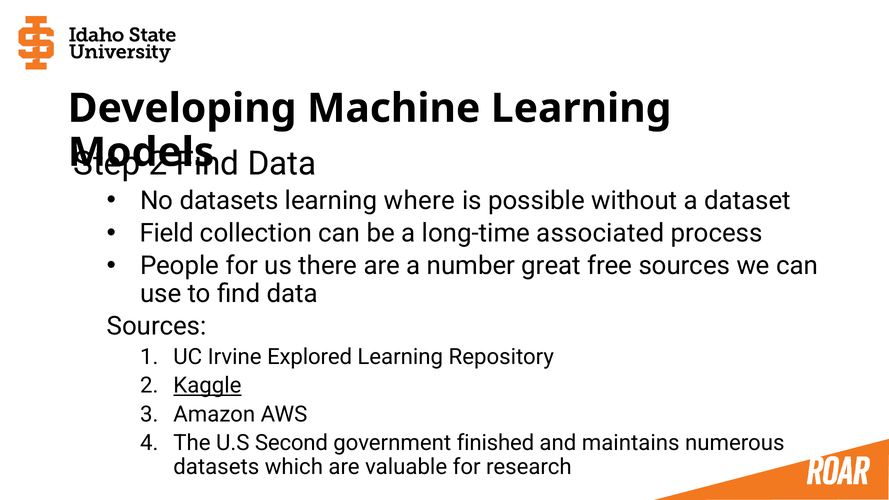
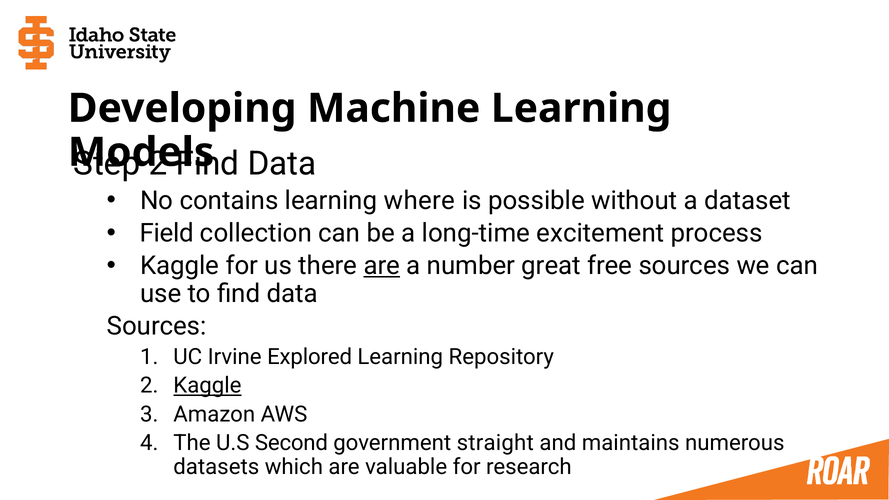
No datasets: datasets -> contains (229, 200)
associated: associated -> excitement (600, 233)
People: People -> Kaggle (180, 266)
are underline: none -> present (382, 266)
finished: finished -> straight (495, 443)
